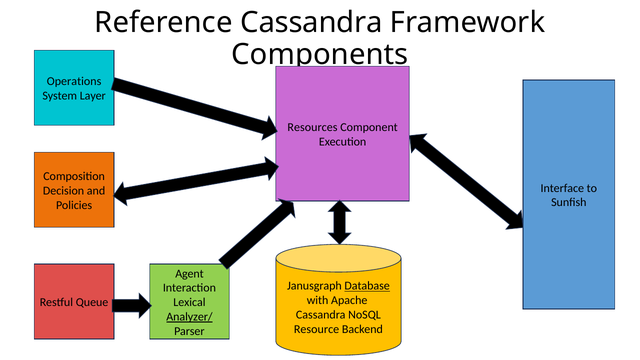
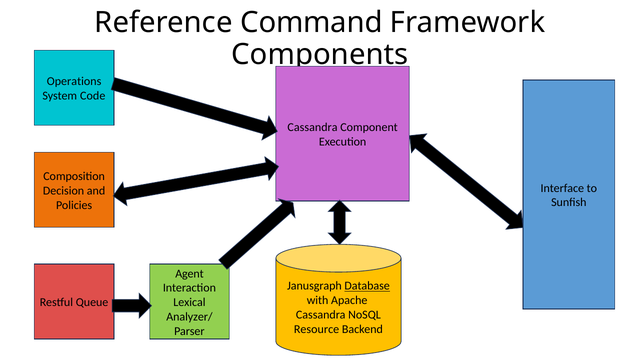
Reference Cassandra: Cassandra -> Command (311, 23)
Layer: Layer -> Code (93, 96)
Resources: Resources -> Cassandra (313, 127)
Analyzer/ underline: present -> none (189, 317)
